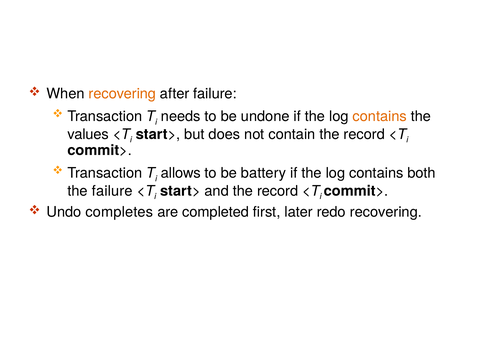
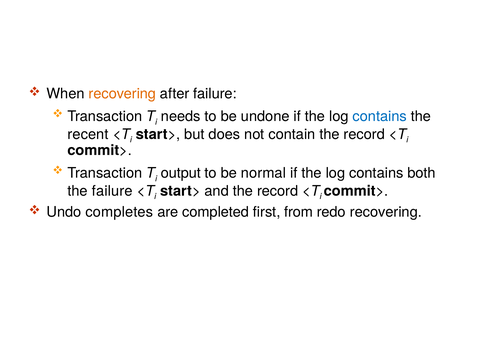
contains colour: orange -> blue (380, 116)
values: values -> recent (88, 134)
allows: allows -> output (181, 173)
battery: battery -> normal (264, 173)
later: later -> from (299, 212)
